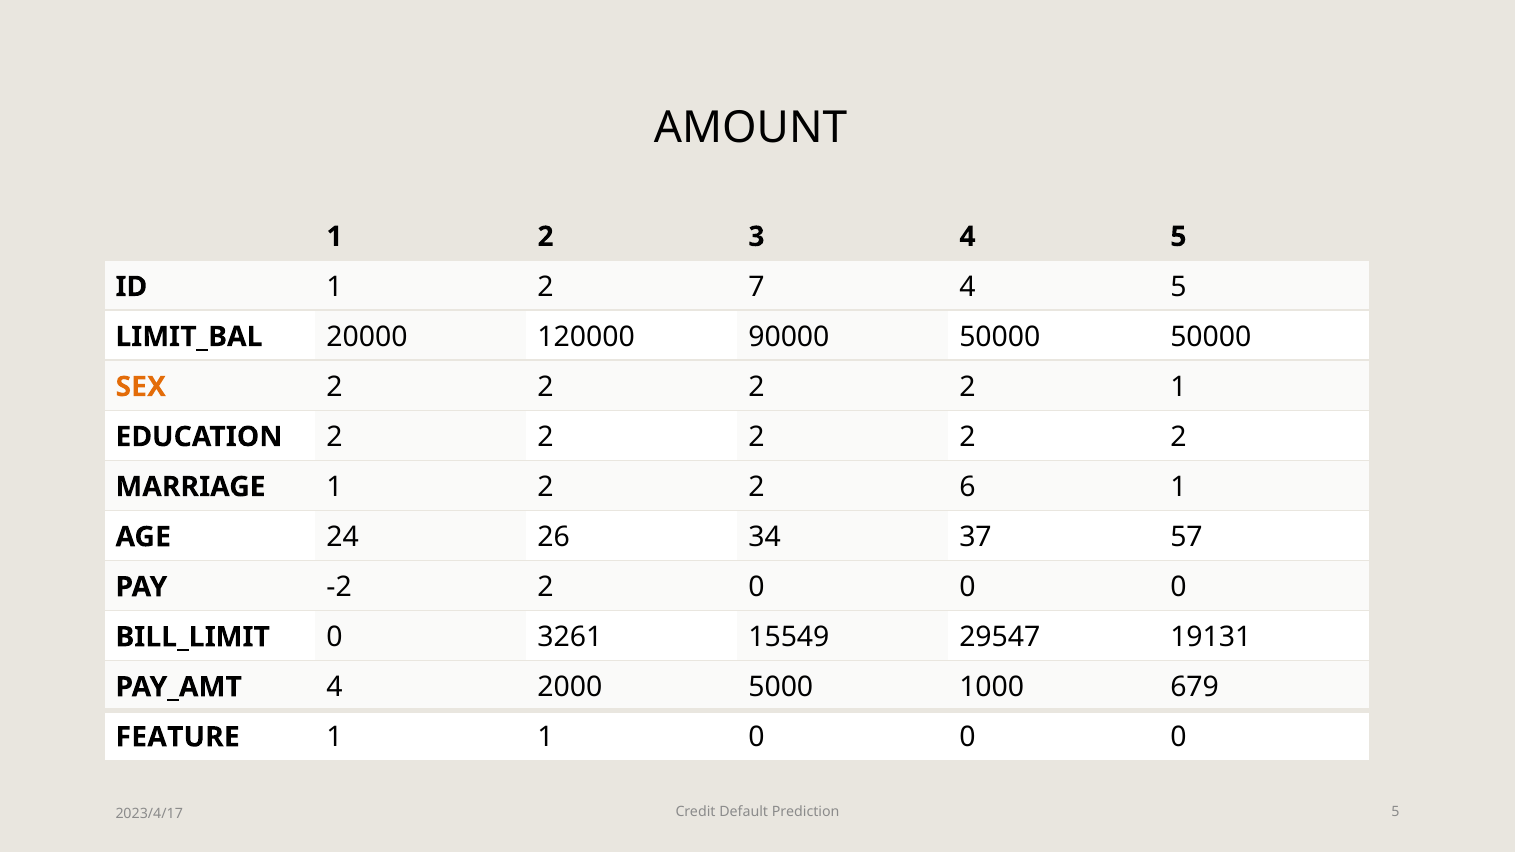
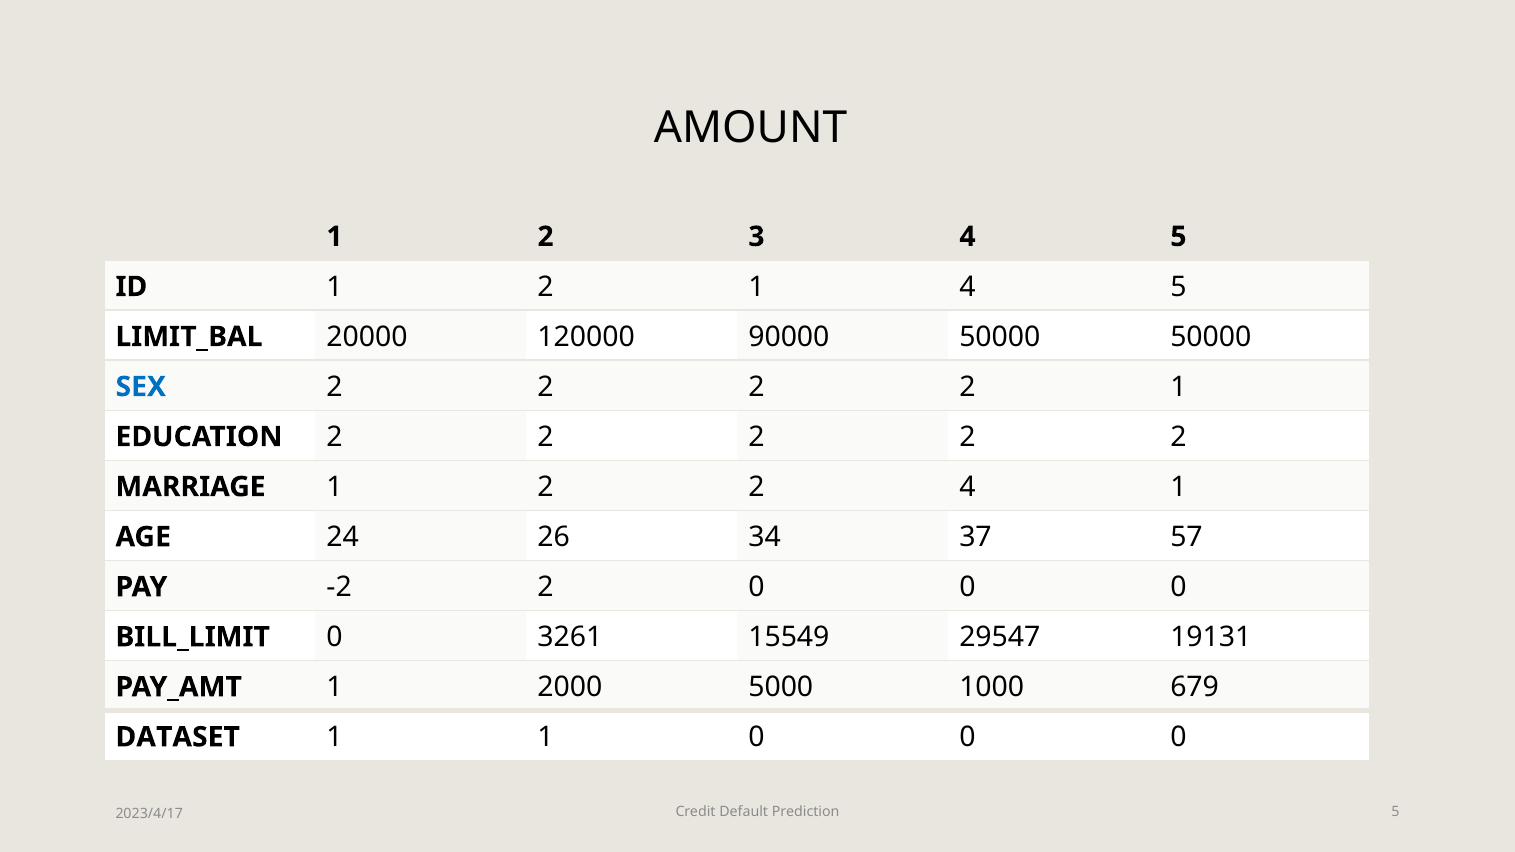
1 2 7: 7 -> 1 (757, 287)
SEX colour: orange -> blue (141, 387)
2 6: 6 -> 4 (967, 487)
4: 4 -> 1 (335, 687)
FEATURE: FEATURE -> DATASET (178, 737)
